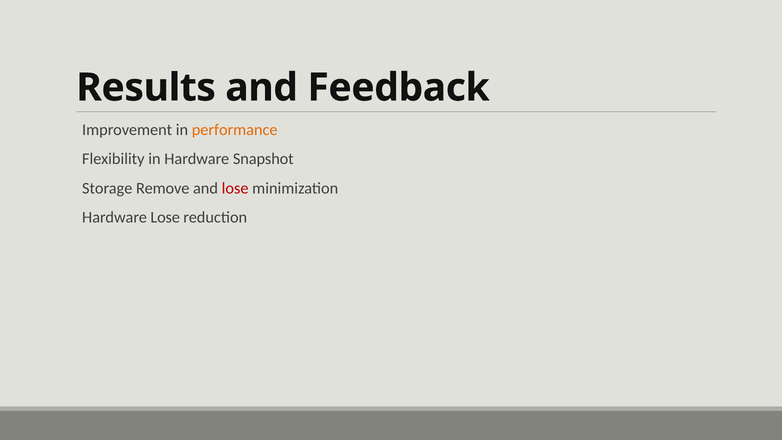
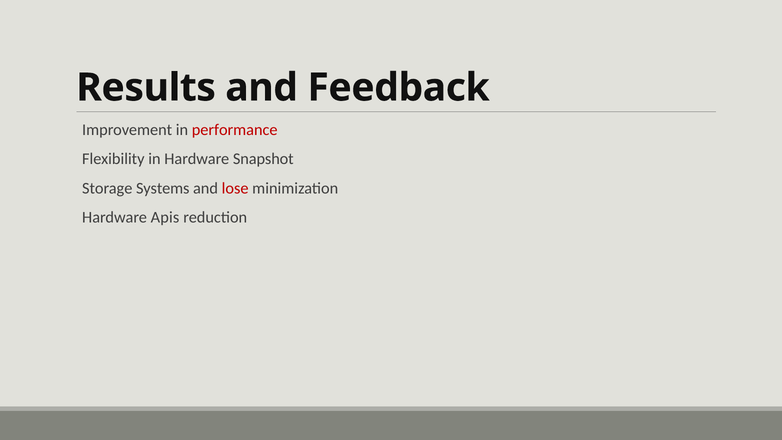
performance colour: orange -> red (235, 130)
Remove: Remove -> Systems (163, 188)
Hardware Lose: Lose -> Apis (165, 217)
